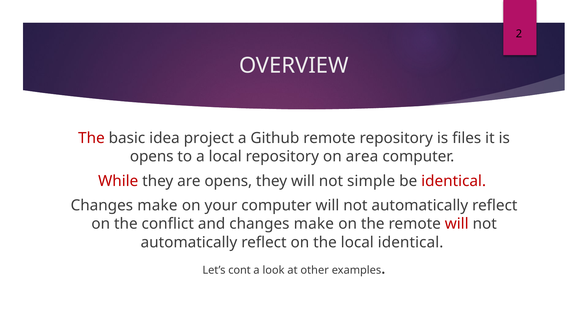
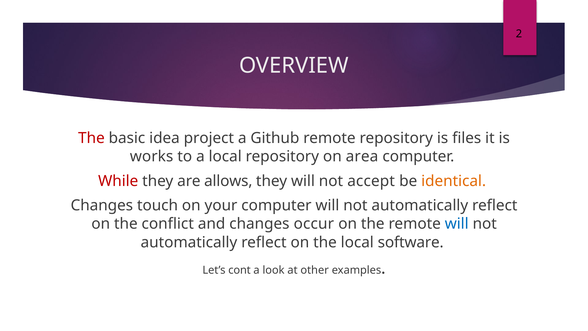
opens: opens -> works (152, 156)
are opens: opens -> allows (228, 181)
simple: simple -> accept (371, 181)
identical colour: red -> orange (454, 181)
make: make -> touch (158, 205)
and changes make: make -> occur (314, 224)
will colour: red -> blue (457, 224)
local identical: identical -> software (411, 242)
